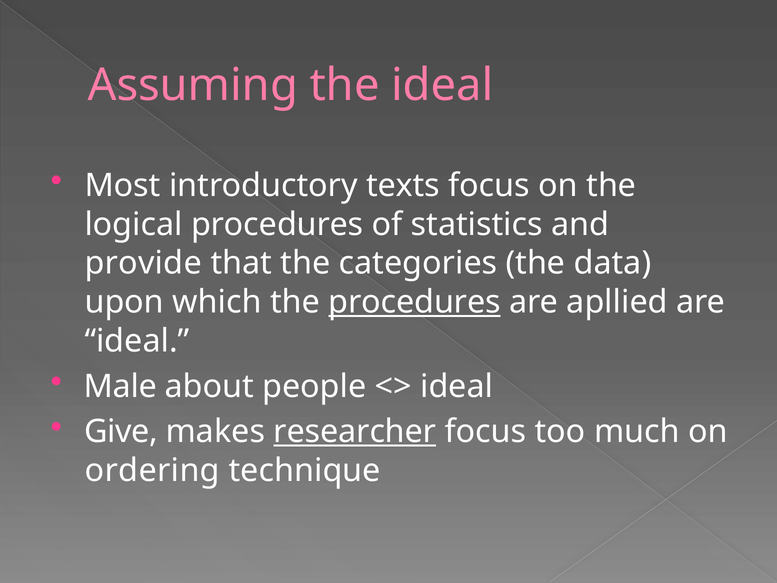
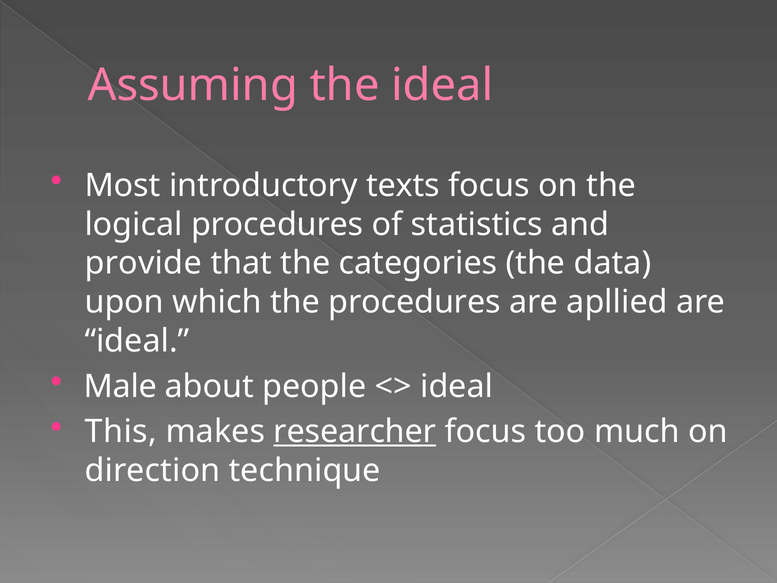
procedures underline: present -> none (415, 302)
Give: Give -> This (121, 432)
ordering: ordering -> direction (152, 470)
